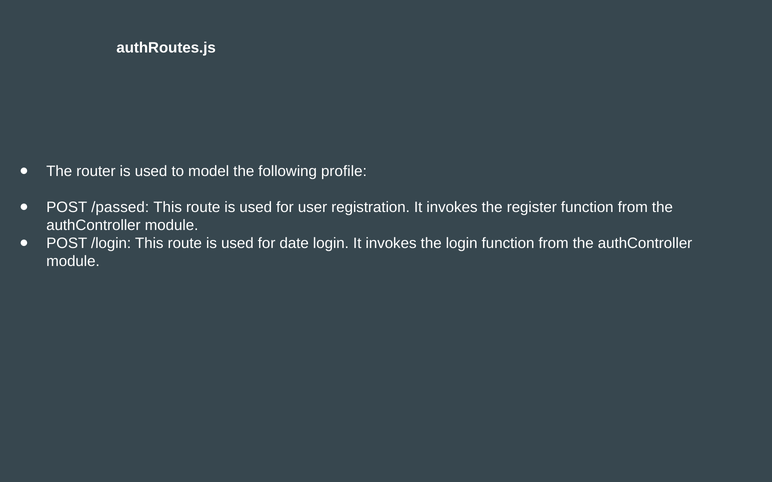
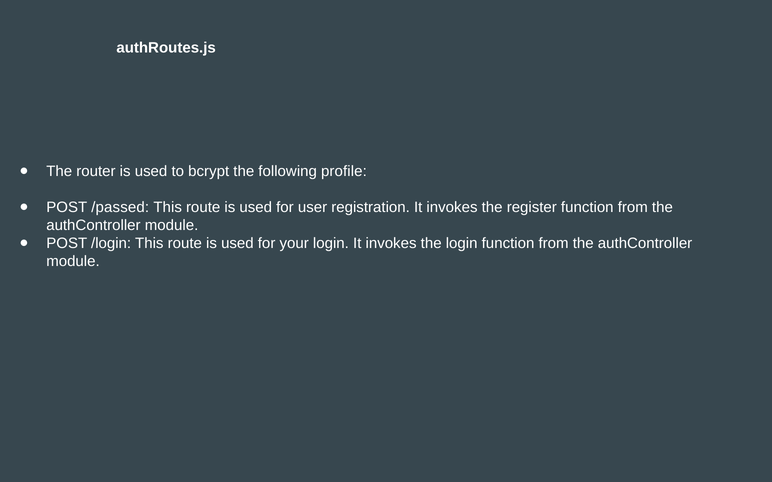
model: model -> bcrypt (209, 171)
date: date -> your (294, 243)
